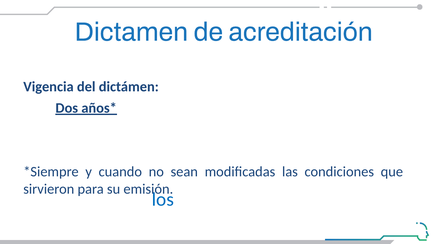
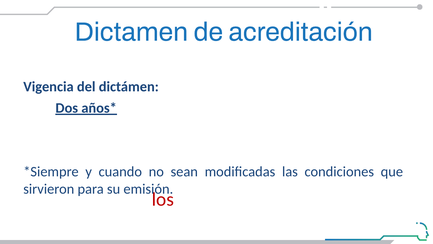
los colour: blue -> red (163, 199)
